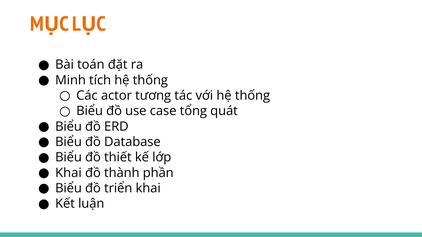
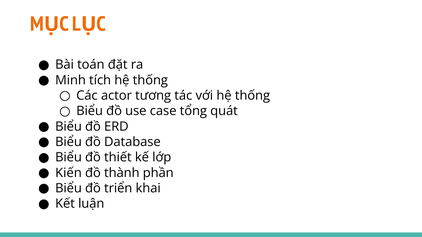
Khai: Khai -> Kiến (68, 173)
